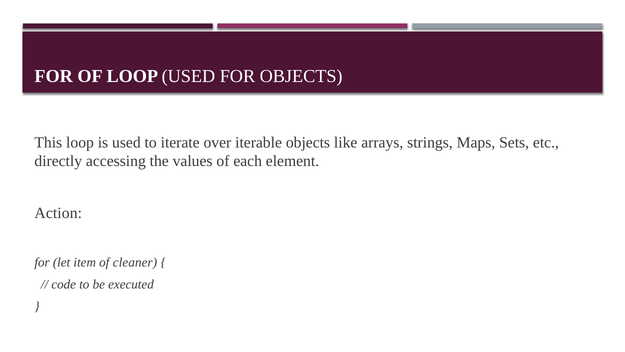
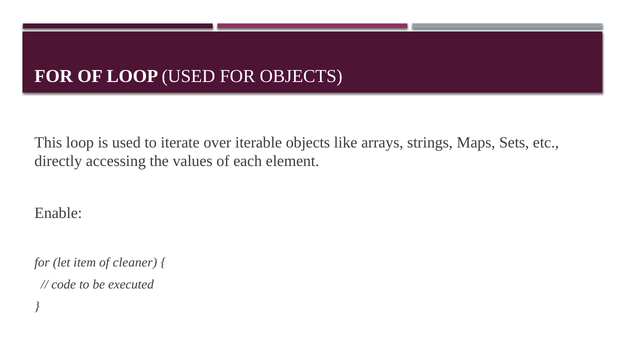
Action: Action -> Enable (58, 213)
